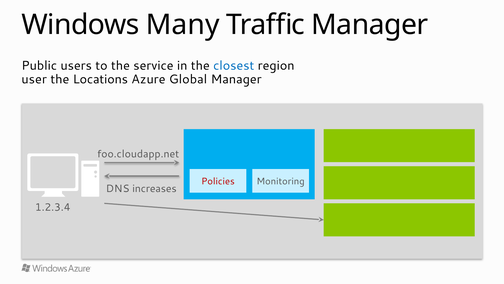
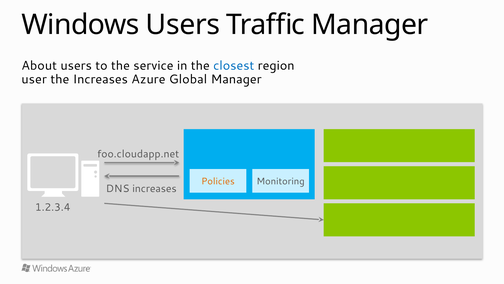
Windows Many: Many -> Users (183, 25)
Public: Public -> About (39, 65)
the Locations: Locations -> Increases (100, 79)
Policies colour: red -> orange (218, 181)
